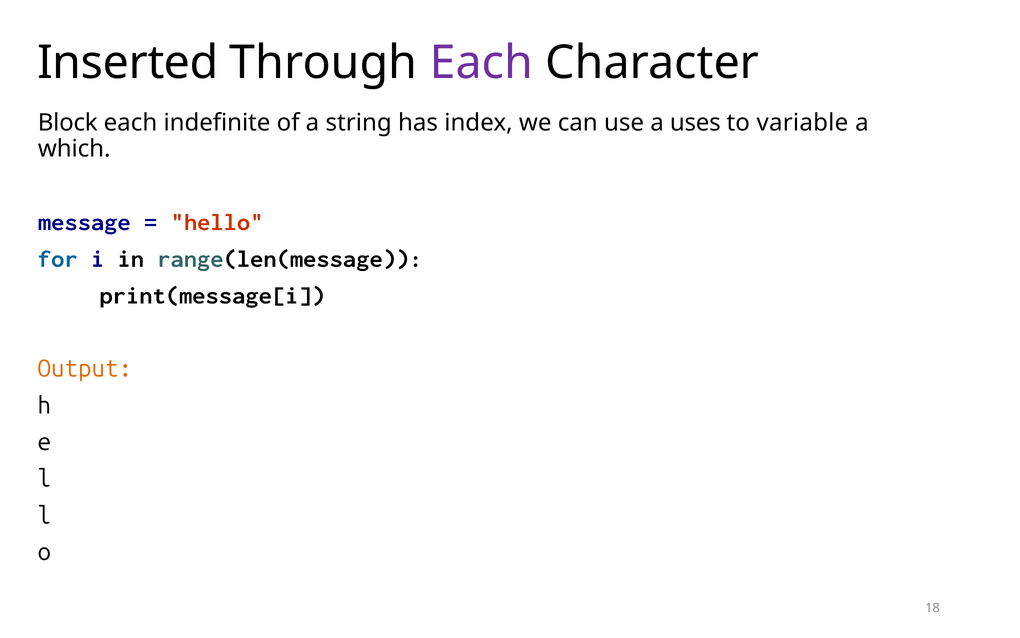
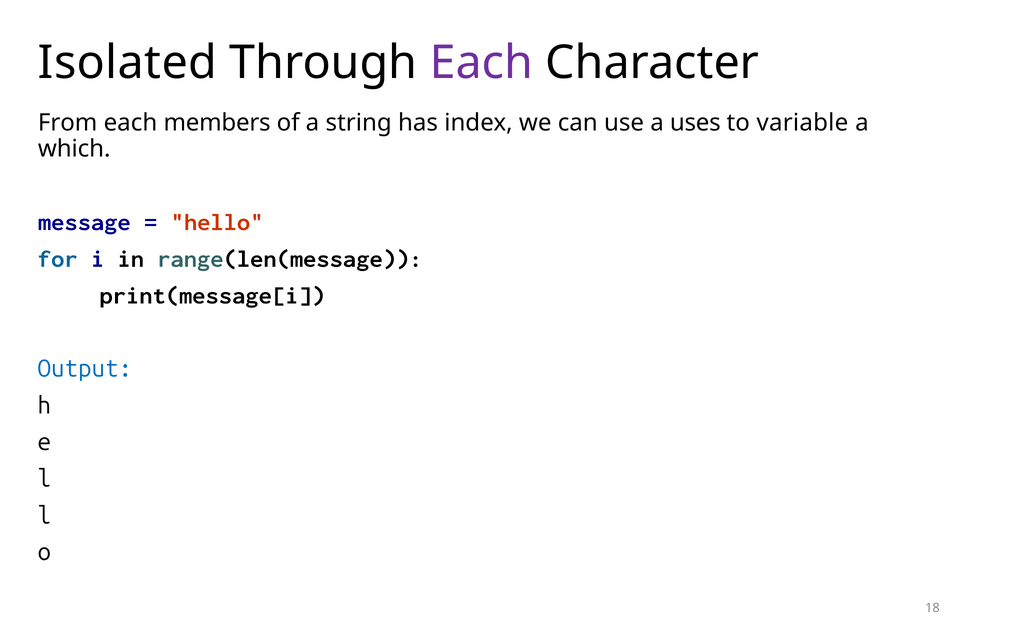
Inserted: Inserted -> Isolated (127, 63)
Block: Block -> From (68, 123)
indefinite: indefinite -> members (217, 123)
Output colour: orange -> blue (85, 369)
